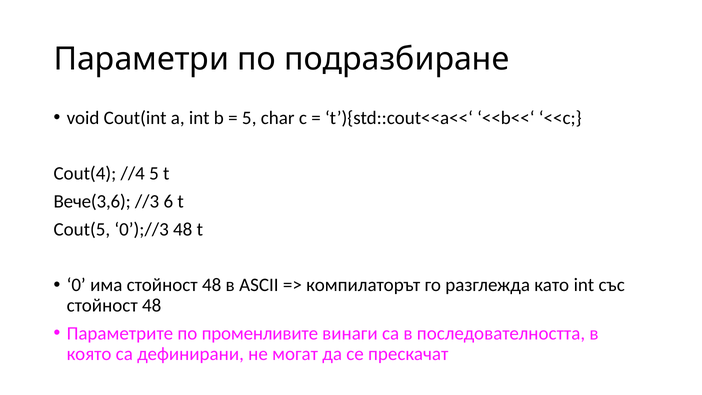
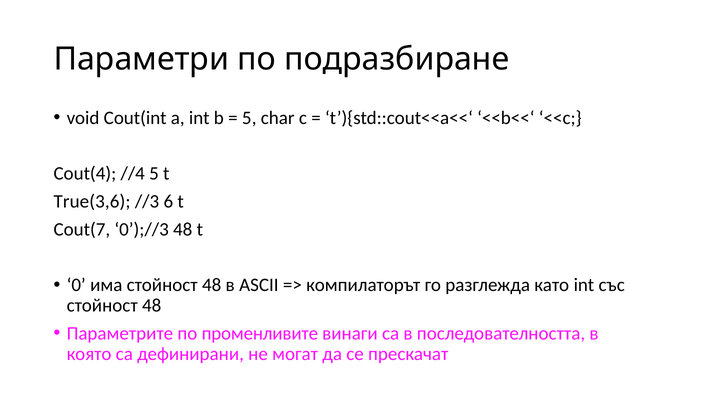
Вече(3,6: Вече(3,6 -> True(3,6 (92, 201)
Cout(5: Cout(5 -> Cout(7 (82, 229)
